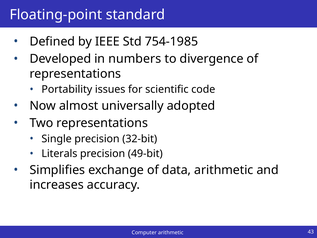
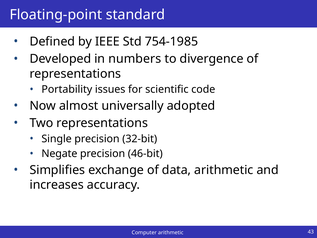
Literals: Literals -> Negate (59, 153)
49-bit: 49-bit -> 46-bit (145, 153)
